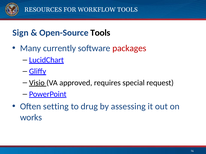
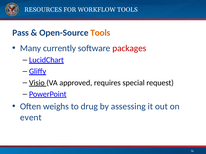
Sign: Sign -> Pass (21, 33)
Tools colour: black -> orange (100, 33)
setting: setting -> weighs (56, 107)
works: works -> event (31, 118)
